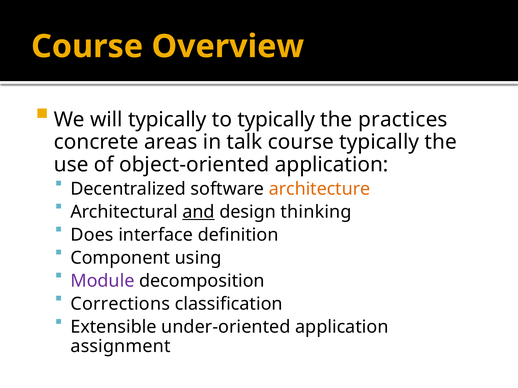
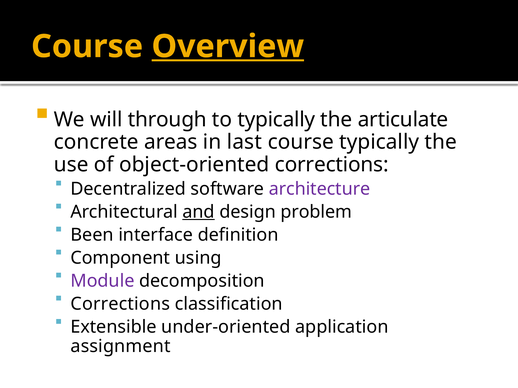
Overview underline: none -> present (228, 47)
will typically: typically -> through (167, 120)
practices: practices -> articulate (403, 120)
talk: talk -> last (244, 142)
object-oriented application: application -> corrections (332, 165)
architecture colour: orange -> purple (320, 189)
thinking: thinking -> problem (316, 212)
Does: Does -> Been (92, 235)
